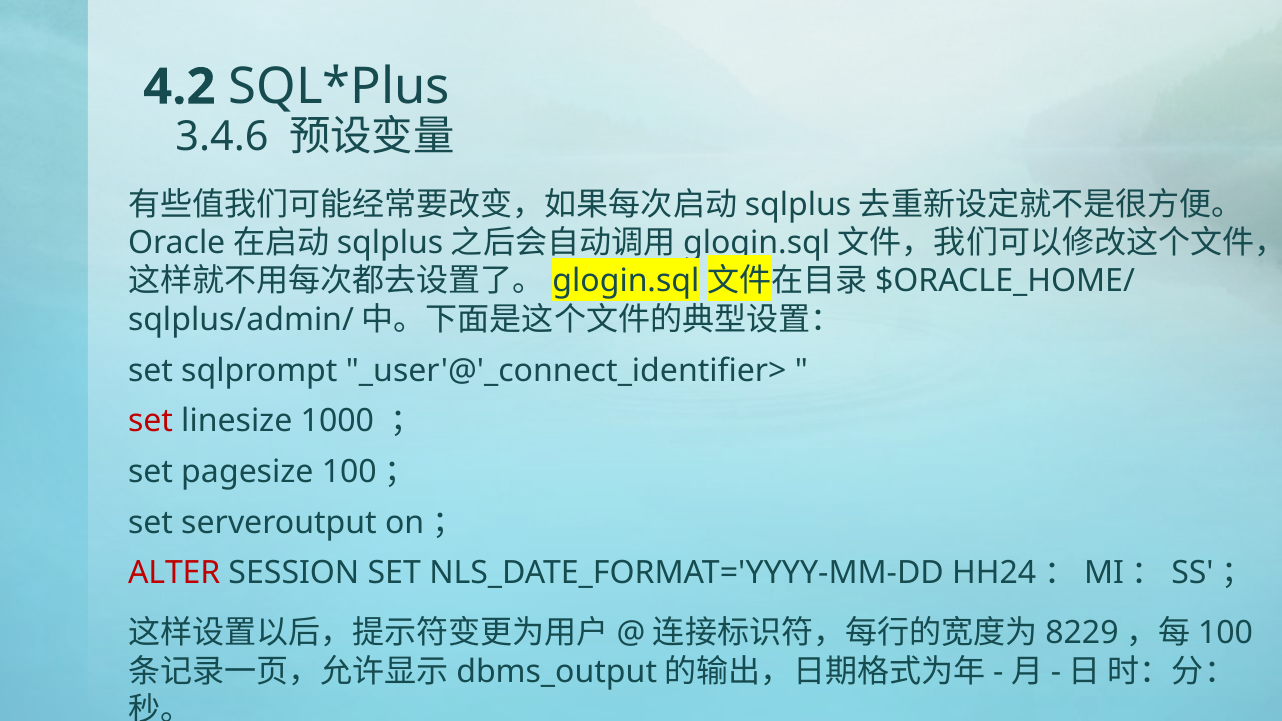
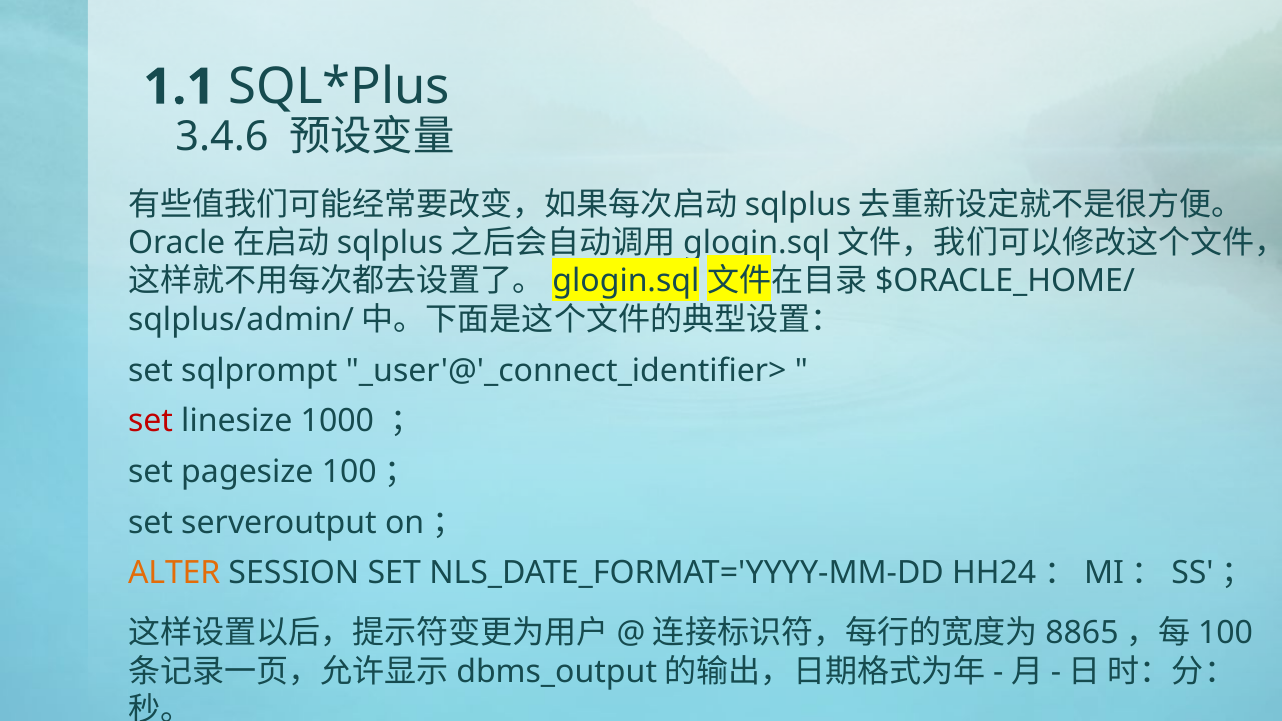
4.2: 4.2 -> 1.1 (179, 87)
ALTER colour: red -> orange (174, 574)
8229: 8229 -> 8865 (1082, 633)
